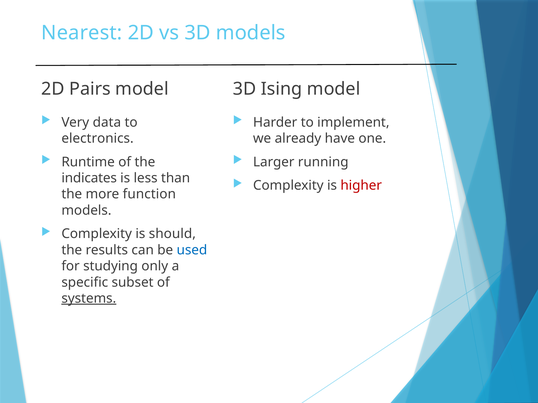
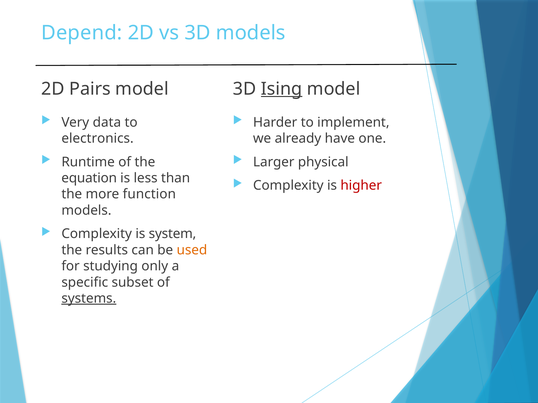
Nearest: Nearest -> Depend (82, 33)
Ising underline: none -> present (282, 89)
running: running -> physical (323, 162)
indicates: indicates -> equation (89, 178)
should: should -> system (172, 234)
used colour: blue -> orange (192, 250)
